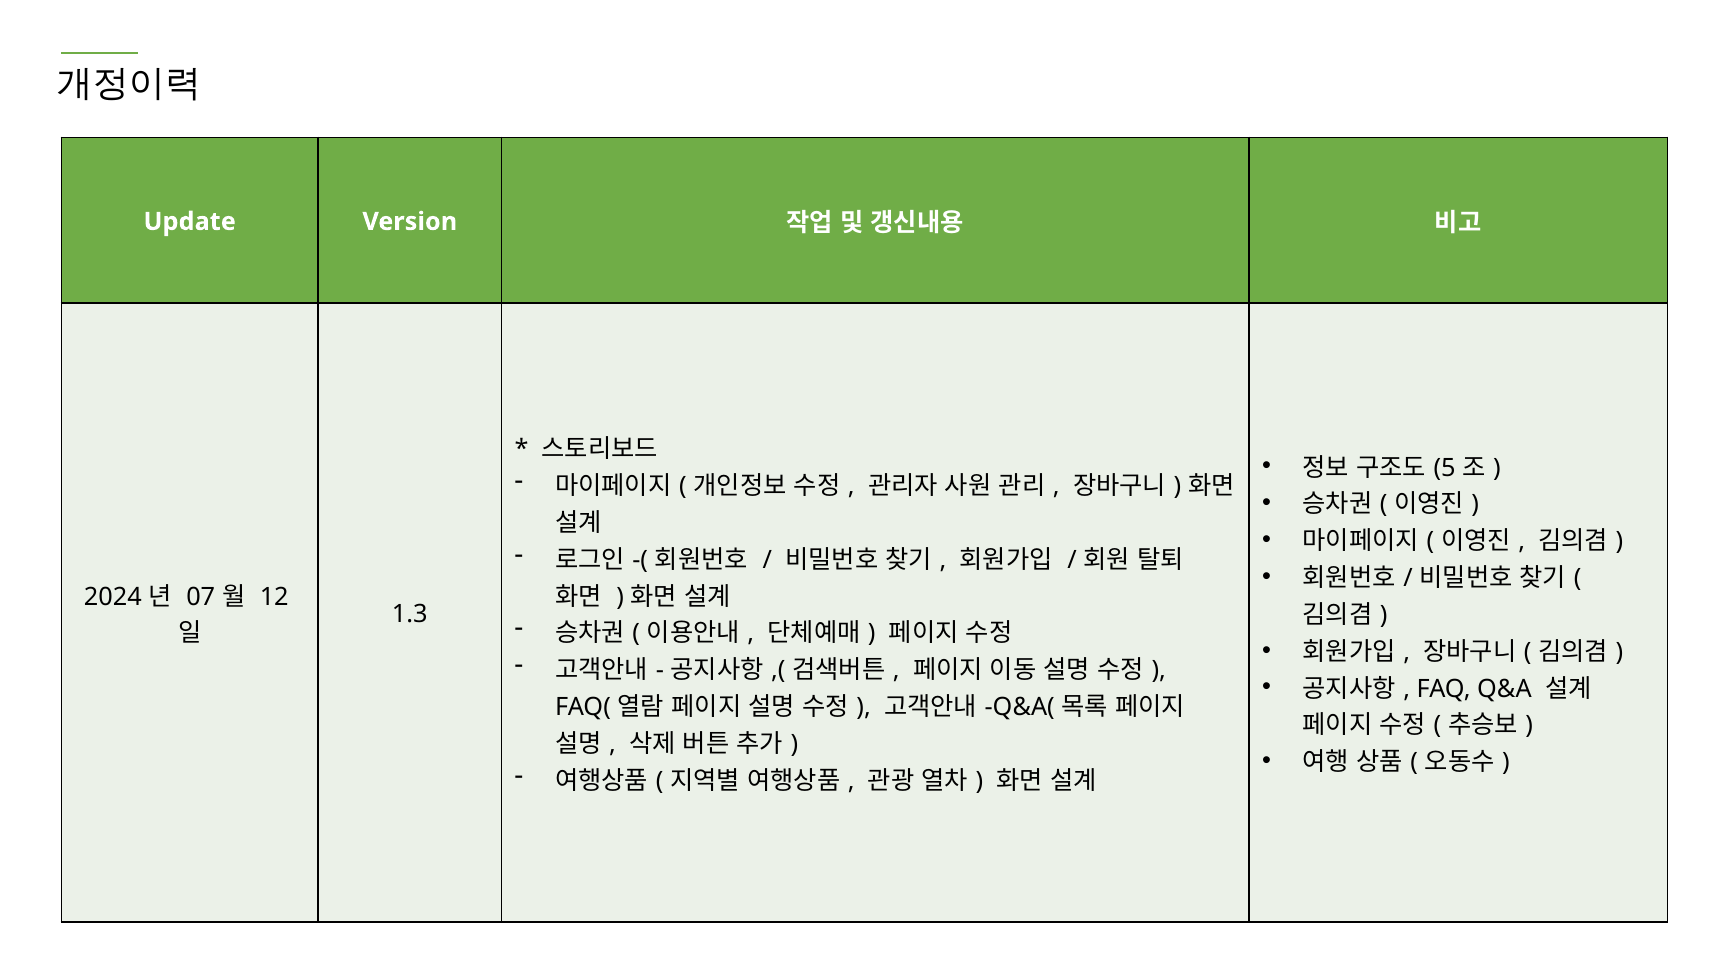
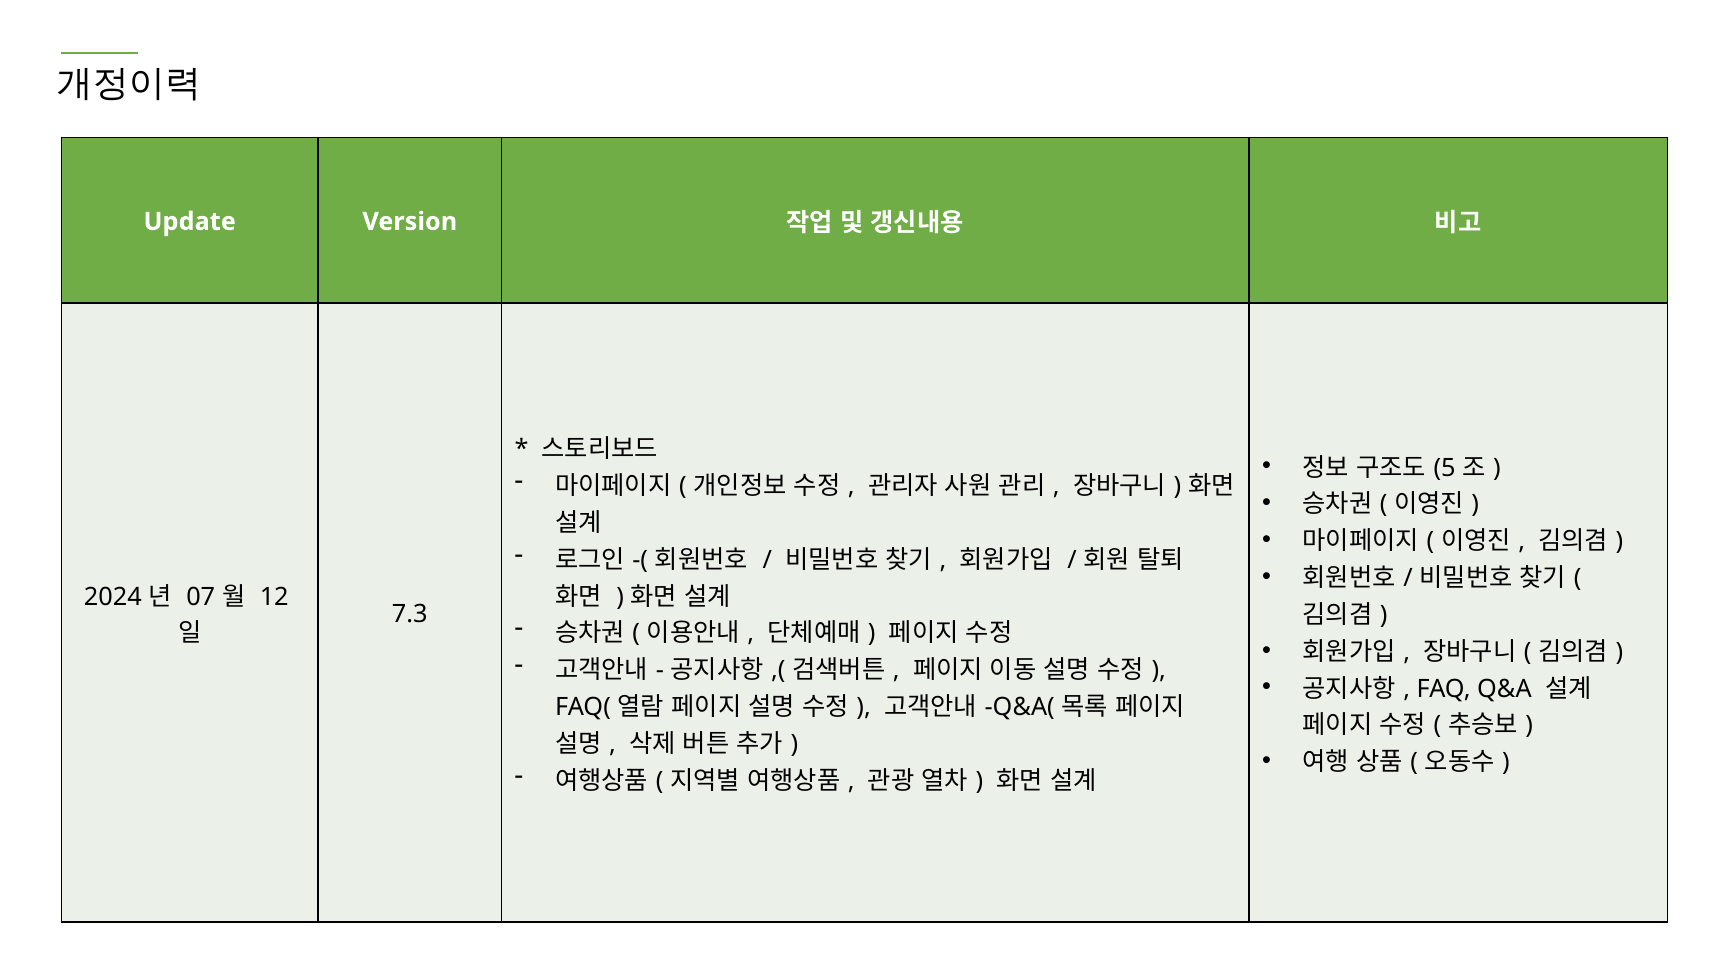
1.3: 1.3 -> 7.3 (410, 614)
